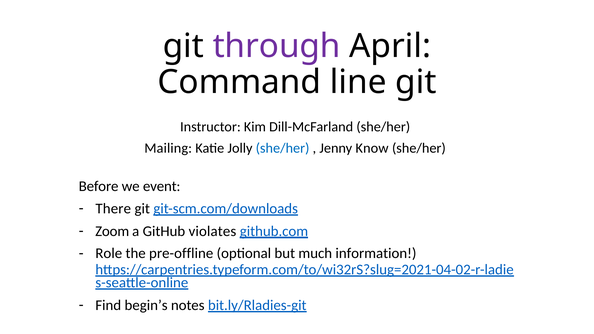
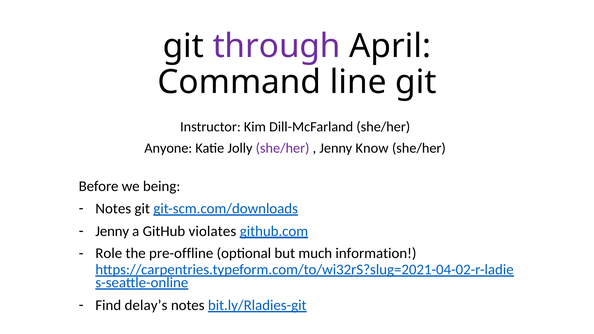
Mailing: Mailing -> Anyone (168, 148)
she/her colour: blue -> purple (283, 148)
event: event -> being (162, 186)
There: There -> Notes (113, 209)
Zoom: Zoom -> Jenny (112, 231)
begin’s: begin’s -> delay’s (146, 305)
